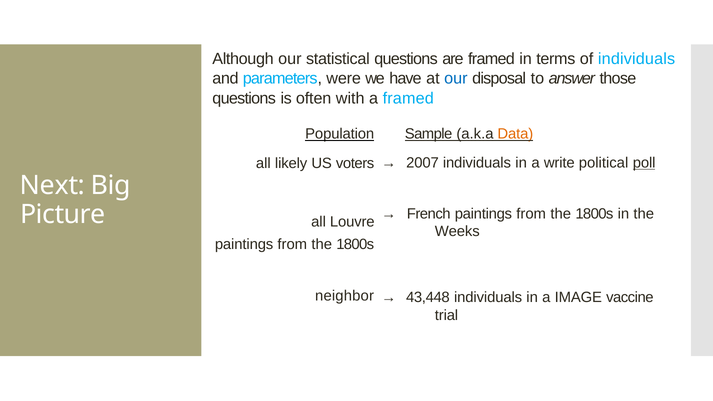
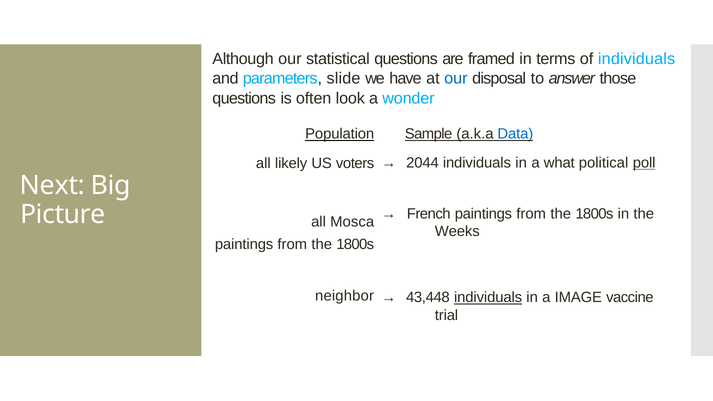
were: were -> slide (344, 79)
with: with -> look (350, 98)
a framed: framed -> wonder (408, 98)
Data colour: orange -> blue (515, 134)
2007: 2007 -> 2044 (423, 163)
write: write -> what (559, 163)
Louvre: Louvre -> Mosca (352, 222)
individuals underline: none -> present (488, 298)
